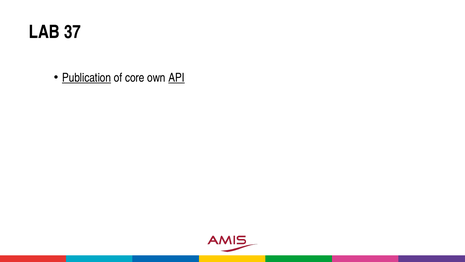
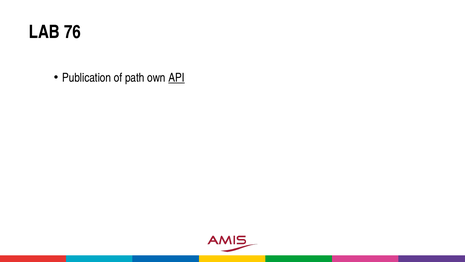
37: 37 -> 76 (72, 32)
Publication underline: present -> none (87, 78)
core: core -> path (135, 78)
